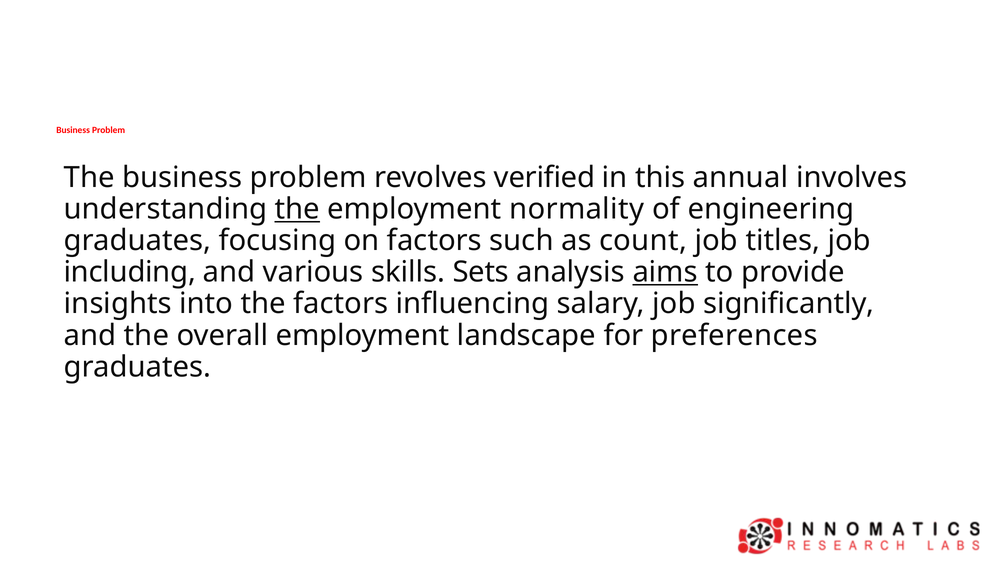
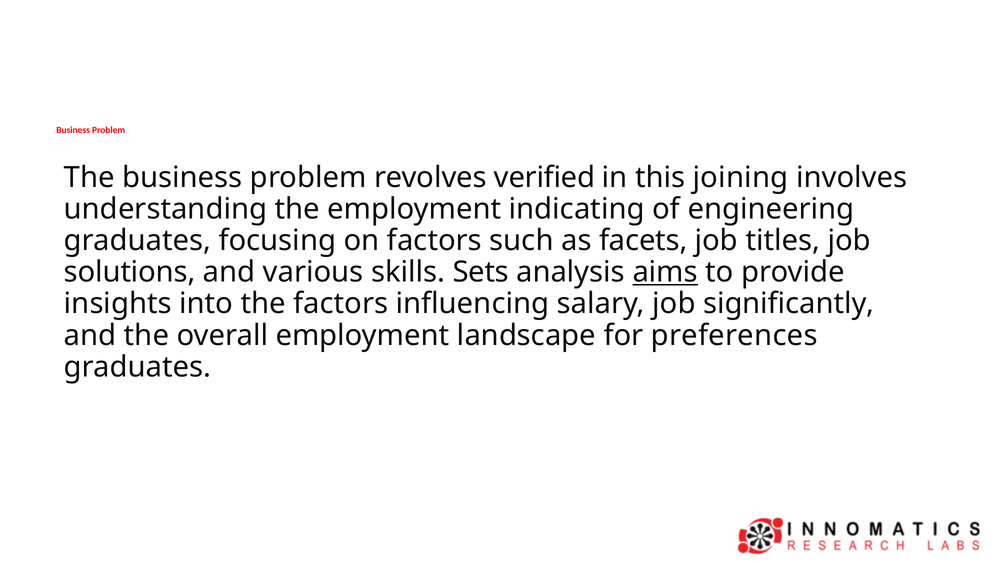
annual: annual -> joining (741, 177)
the underline: present -> none (297, 209)
normality: normality -> indicating (577, 209)
count: count -> facets (643, 241)
including: including -> solutions (130, 272)
